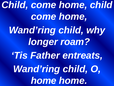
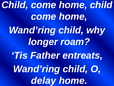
home: home -> delay (44, 80)
